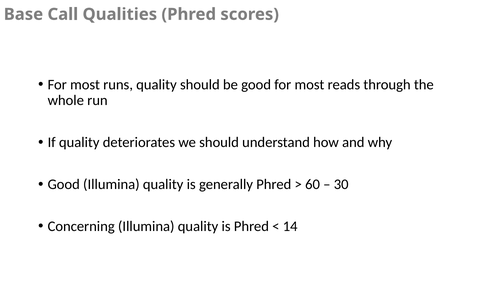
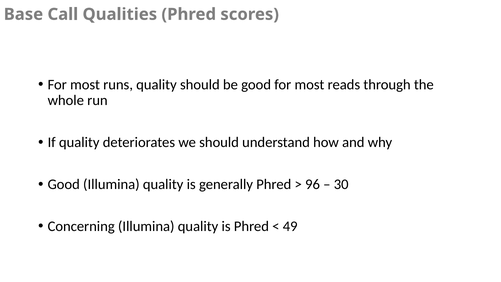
60: 60 -> 96 (313, 184)
14: 14 -> 49 (290, 226)
